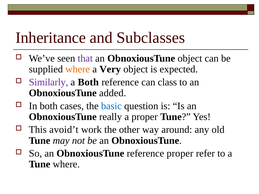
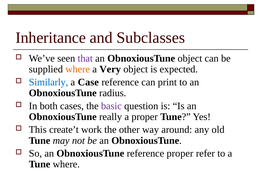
Similarly colour: purple -> blue (49, 82)
a Both: Both -> Case (88, 82)
class: class -> print (167, 82)
added: added -> radius (113, 93)
basic colour: blue -> purple (111, 106)
avoid’t: avoid’t -> create’t (64, 130)
